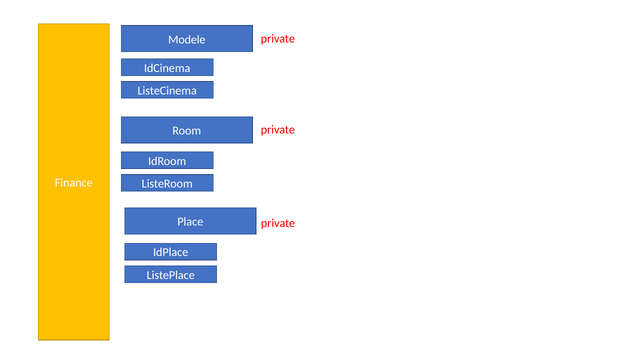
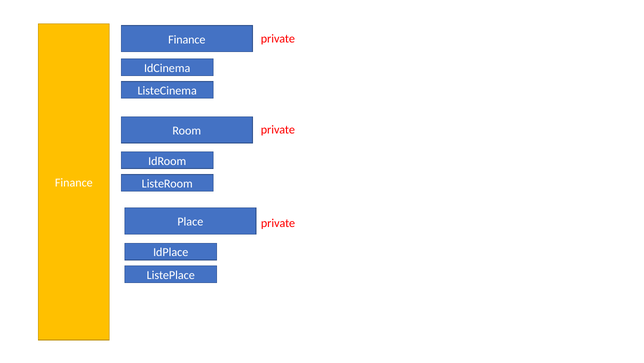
Modele: Modele -> Finance (187, 39)
